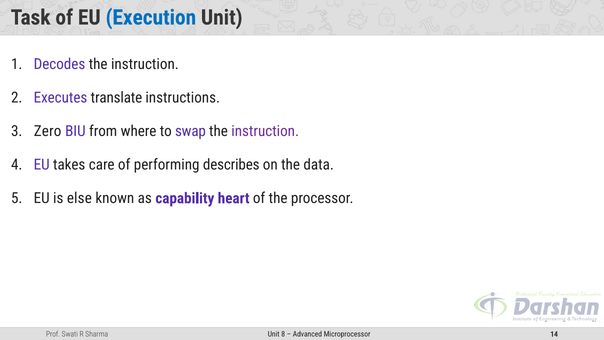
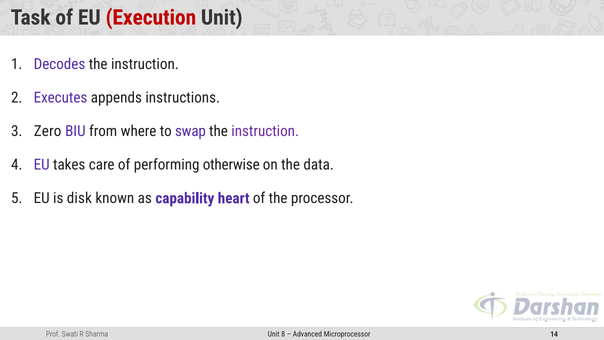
Execution colour: blue -> red (151, 17)
translate: translate -> appends (116, 98)
describes: describes -> otherwise (231, 165)
else: else -> disk (79, 198)
